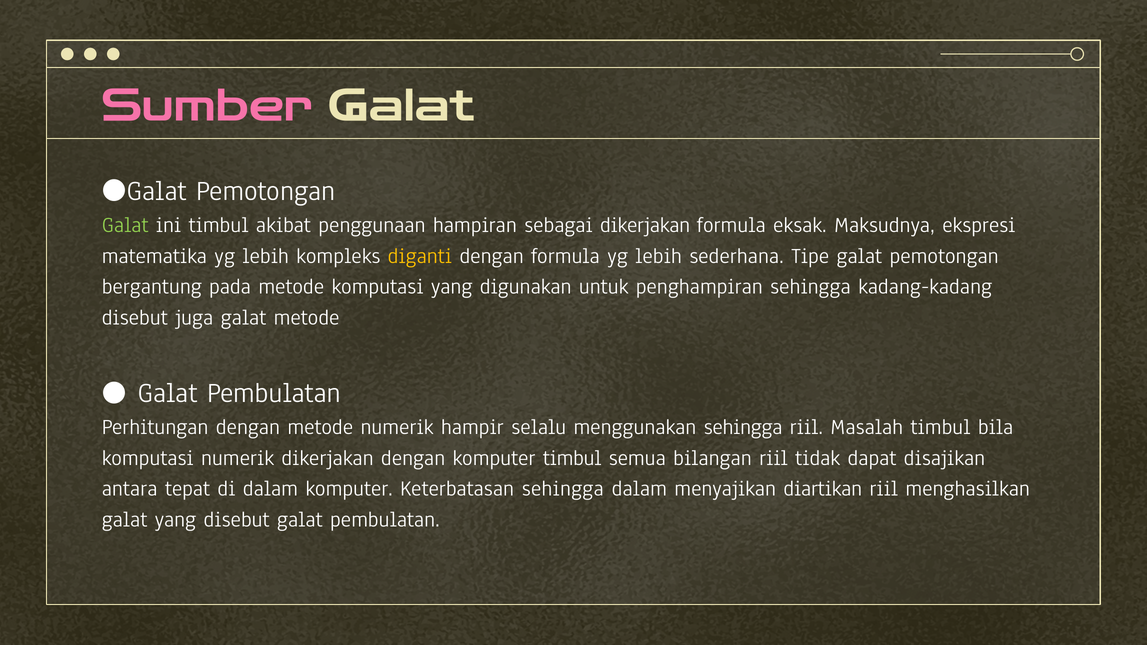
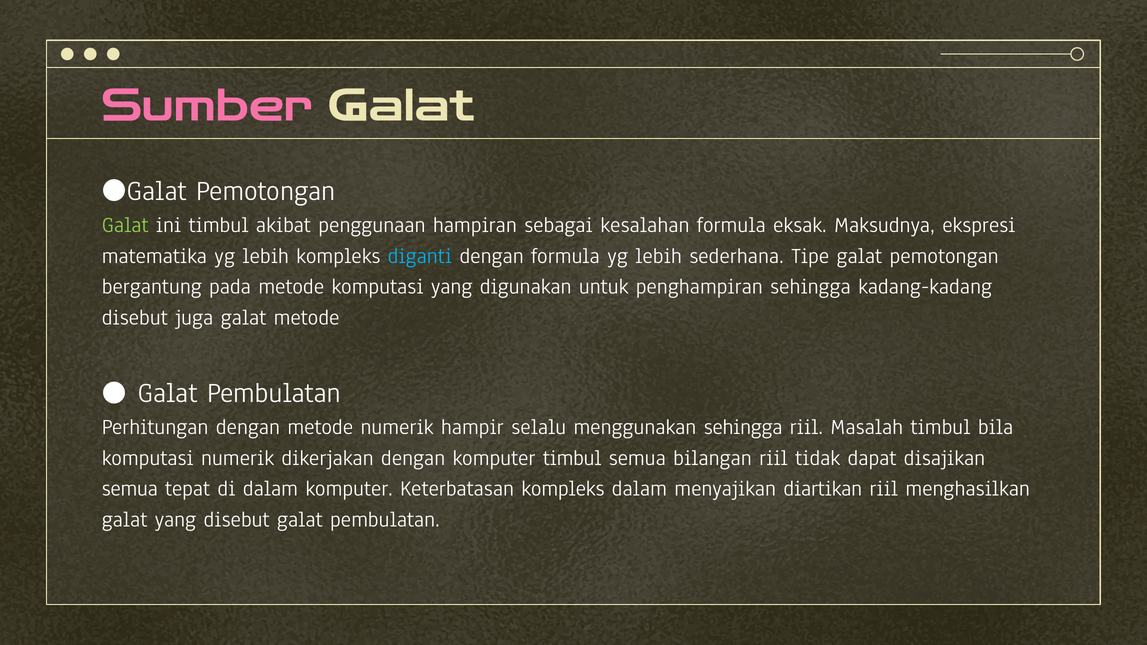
sebagai dikerjakan: dikerjakan -> kesalahan (645, 225)
diganti colour: yellow -> light blue (420, 256)
antara: antara -> semua (130, 489)
Keterbatasan sehingga: sehingga -> kompleks (563, 489)
